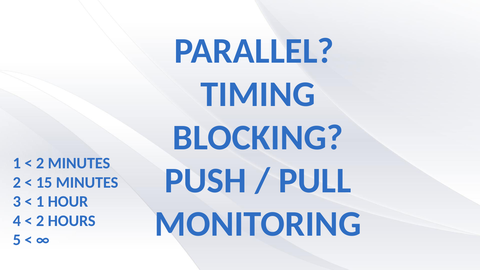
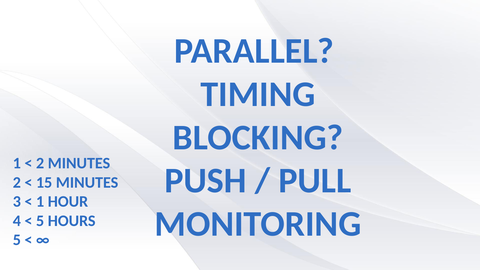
2: 2 -> 5 (40, 221)
